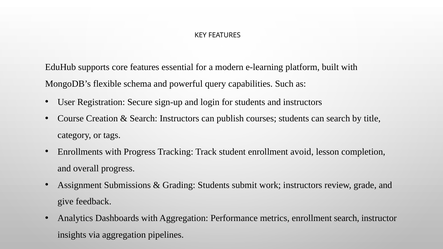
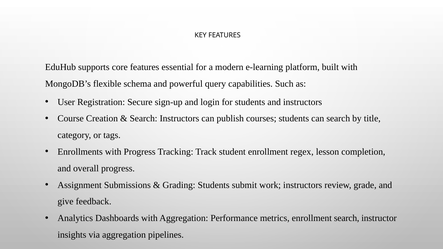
avoid: avoid -> regex (302, 152)
